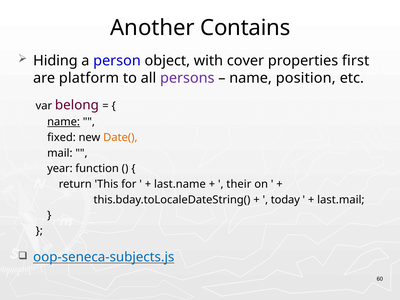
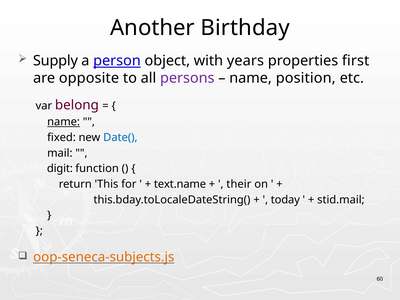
Contains: Contains -> Birthday (245, 28)
Hiding: Hiding -> Supply (55, 61)
person underline: none -> present (117, 61)
cover: cover -> years (245, 61)
platform: platform -> opposite (89, 78)
Date( colour: orange -> blue (120, 138)
year: year -> digit (60, 169)
last.name: last.name -> text.name (180, 184)
last.mail: last.mail -> stid.mail (341, 200)
oop-seneca-subjects.js colour: blue -> orange (104, 257)
